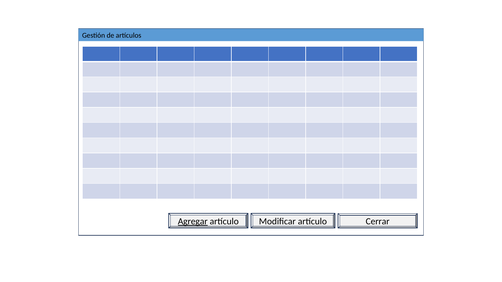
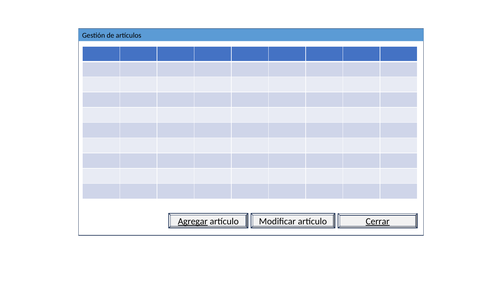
Cerrar underline: none -> present (378, 222)
